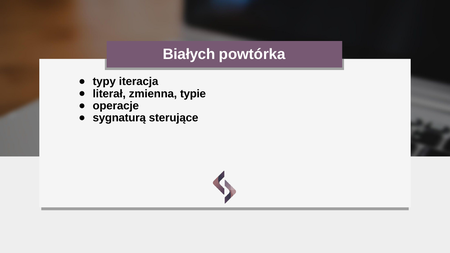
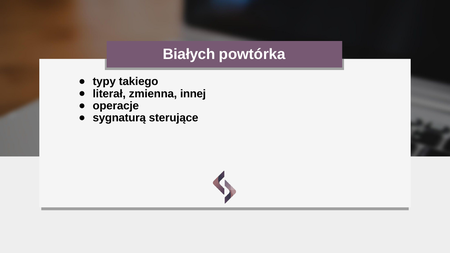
iteracja: iteracja -> takiego (139, 82)
typie: typie -> innej (193, 94)
